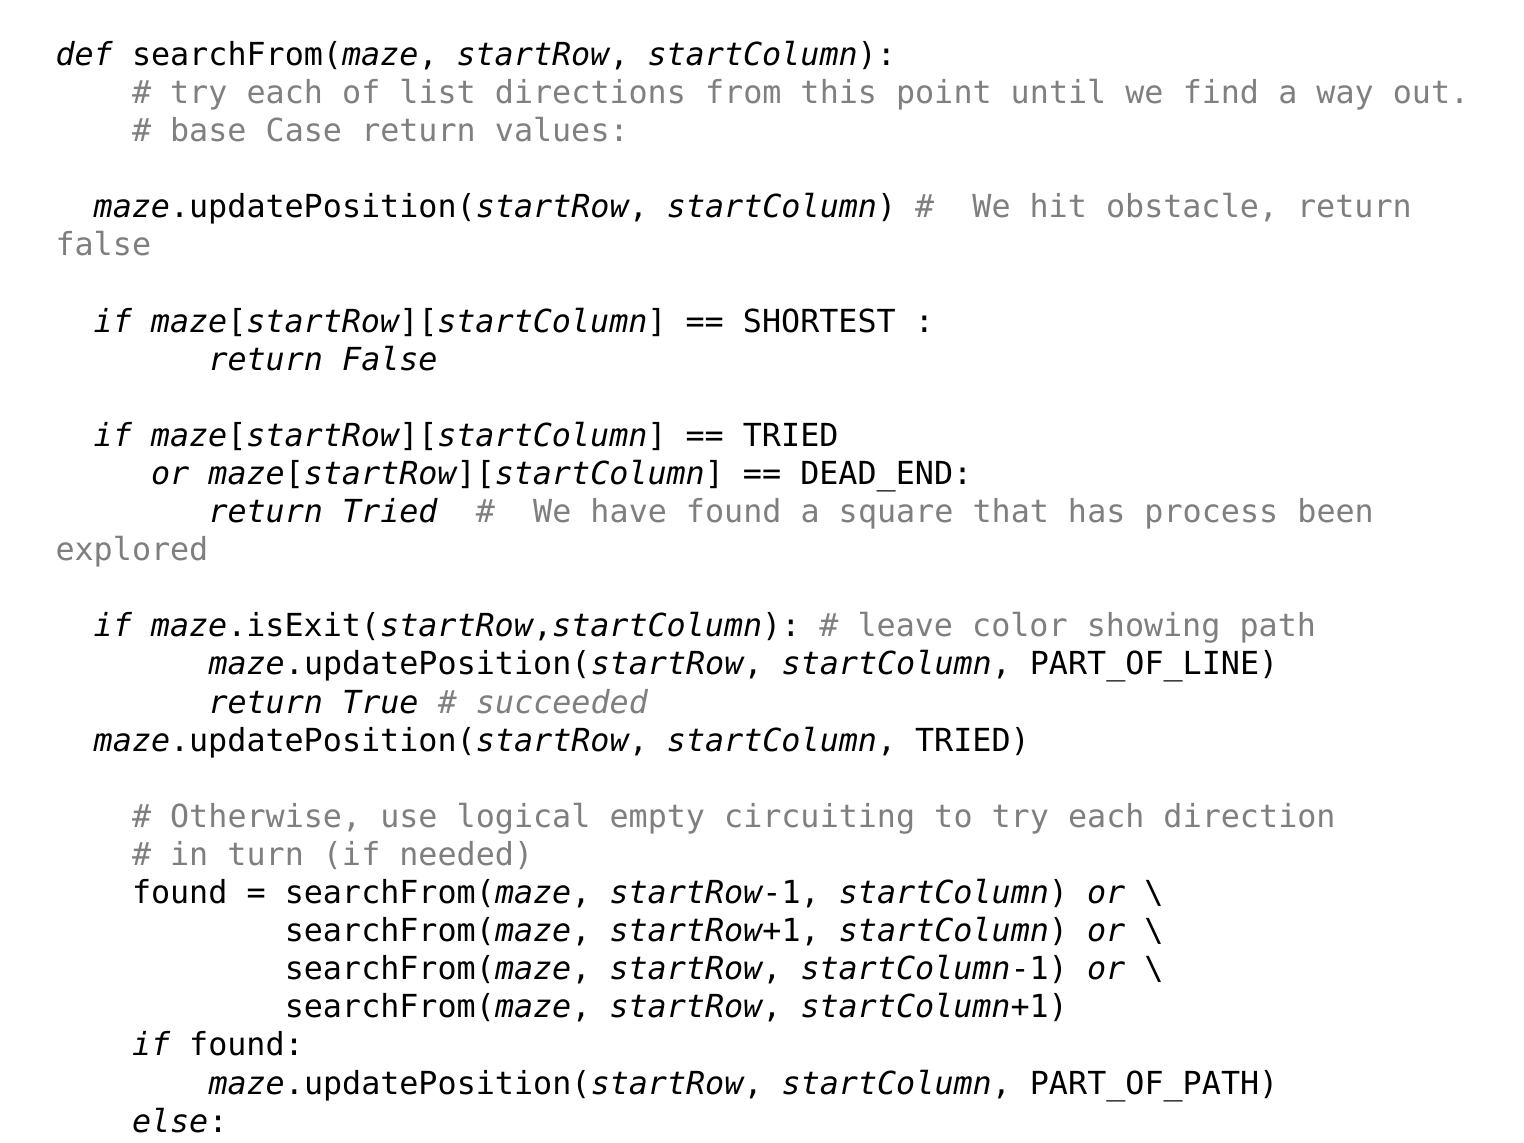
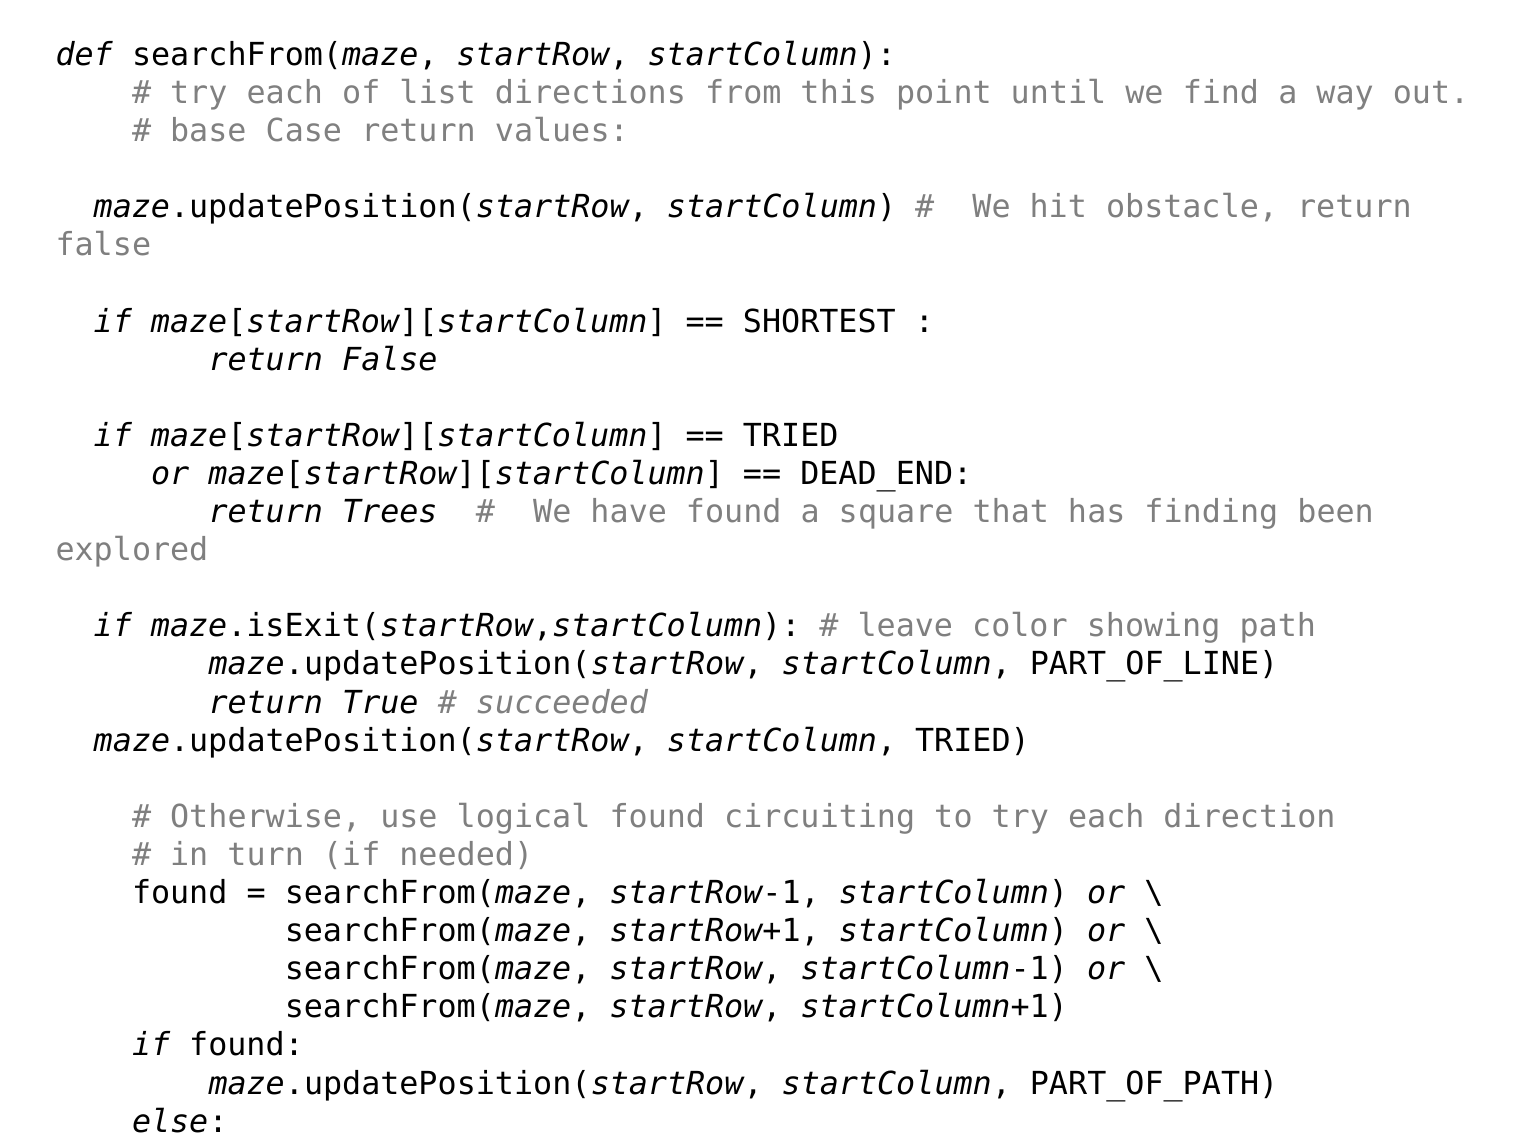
return Tried: Tried -> Trees (390, 512)
process: process -> finding (1211, 512)
logical empty: empty -> found (657, 817)
